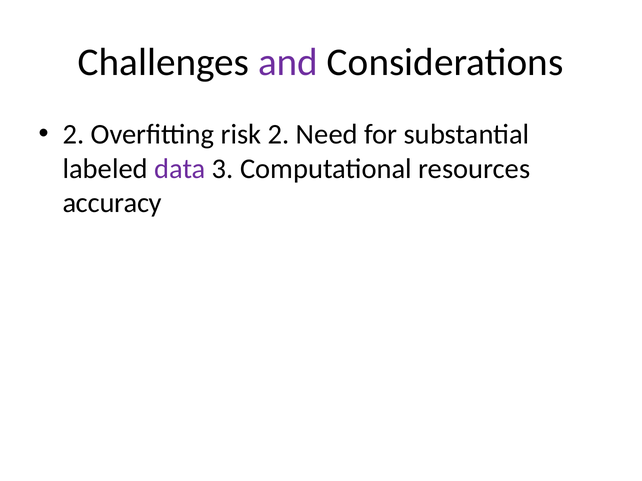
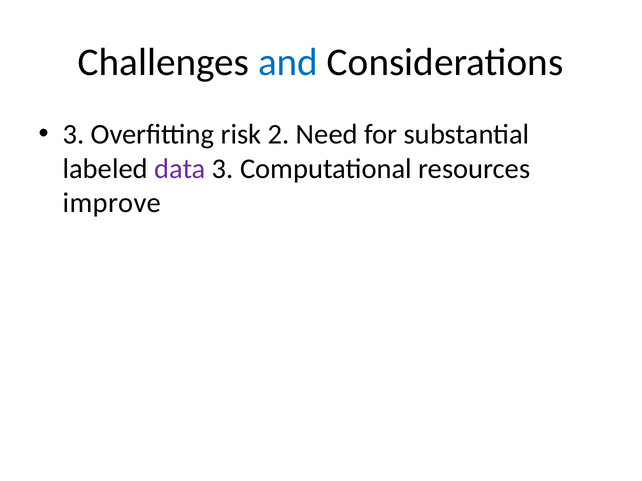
and colour: purple -> blue (288, 62)
2: 2 -> 3 (73, 135)
accuracy: accuracy -> improve (112, 203)
